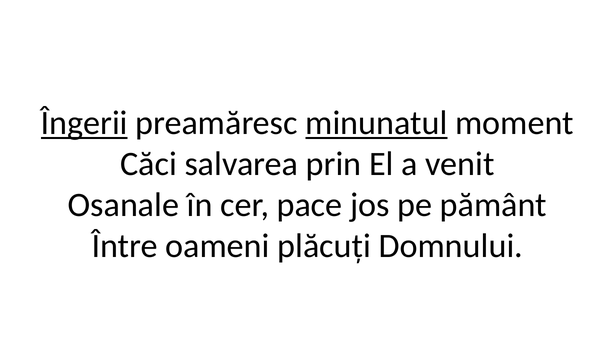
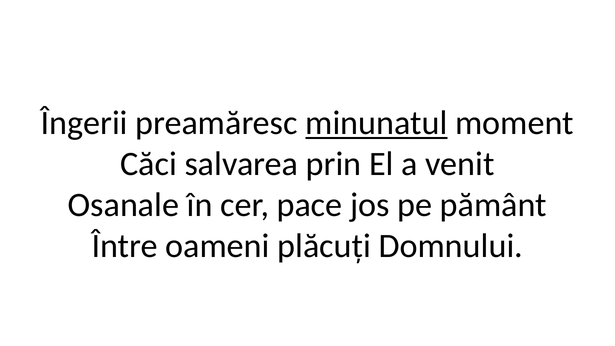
Îngerii underline: present -> none (84, 123)
